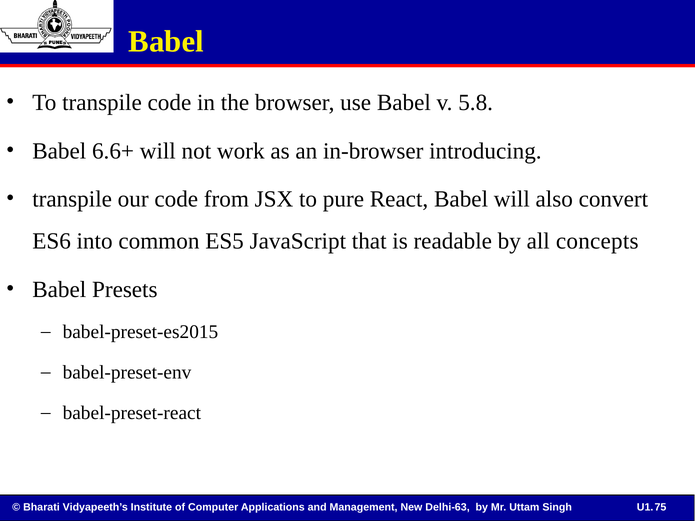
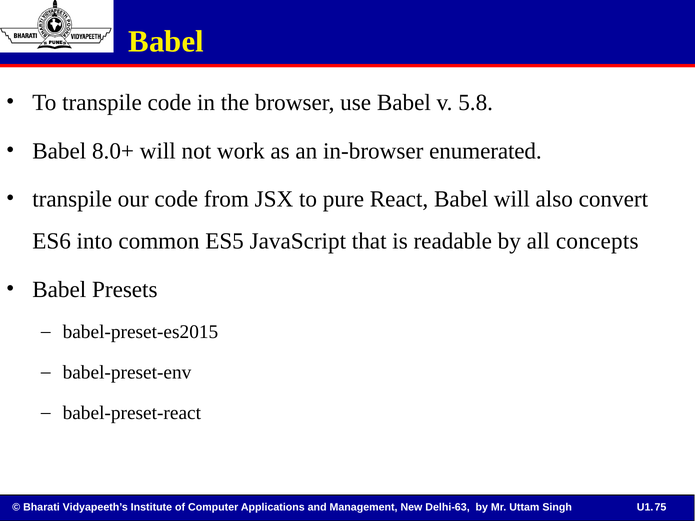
6.6+: 6.6+ -> 8.0+ (113, 151)
introducing: introducing -> enumerated (485, 151)
